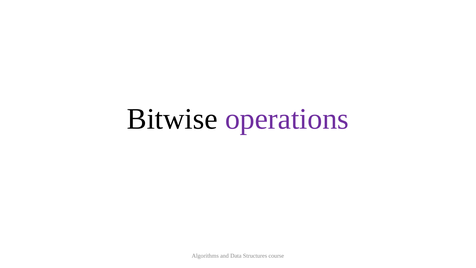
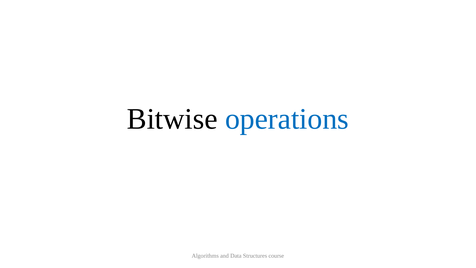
operations colour: purple -> blue (287, 119)
